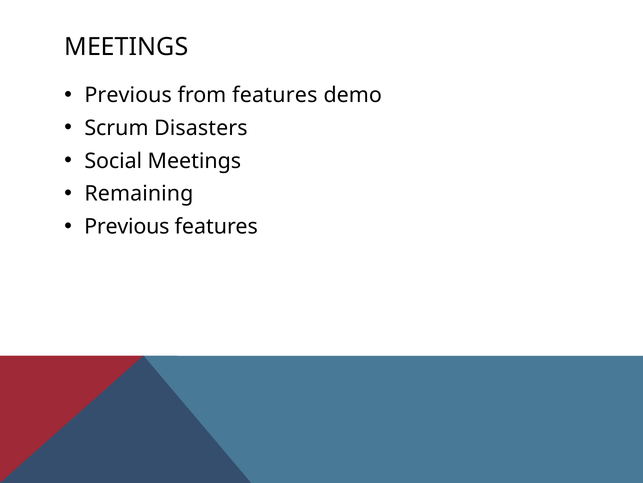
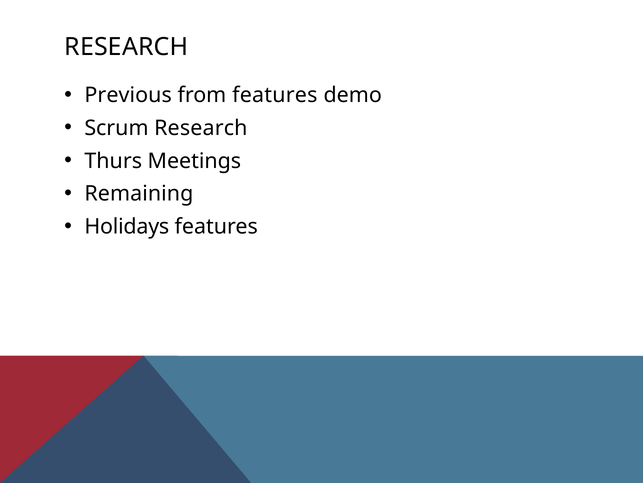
MEETINGS: MEETINGS -> RESEARCH (126, 47)
Scrum Disasters: Disasters -> Research (201, 128)
Social: Social -> Thurs (113, 161)
Previous: Previous -> Holidays (127, 226)
